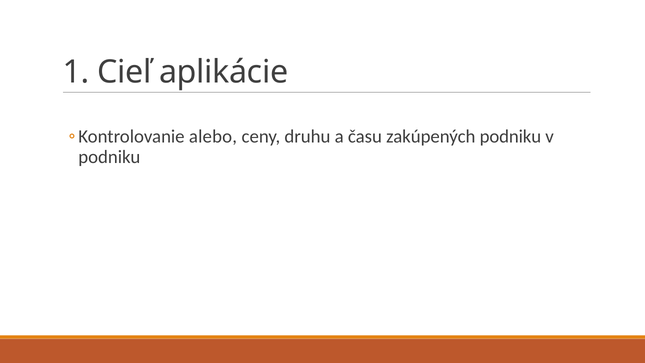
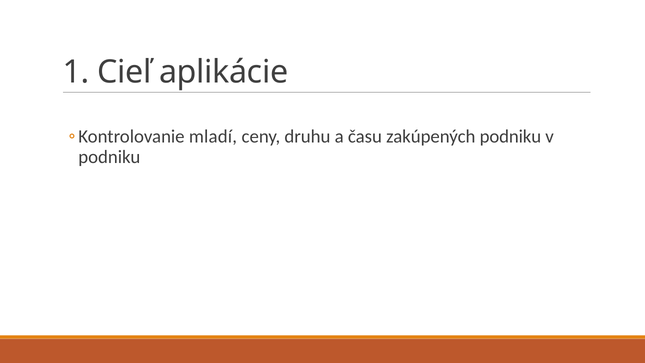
alebo: alebo -> mladí (213, 137)
